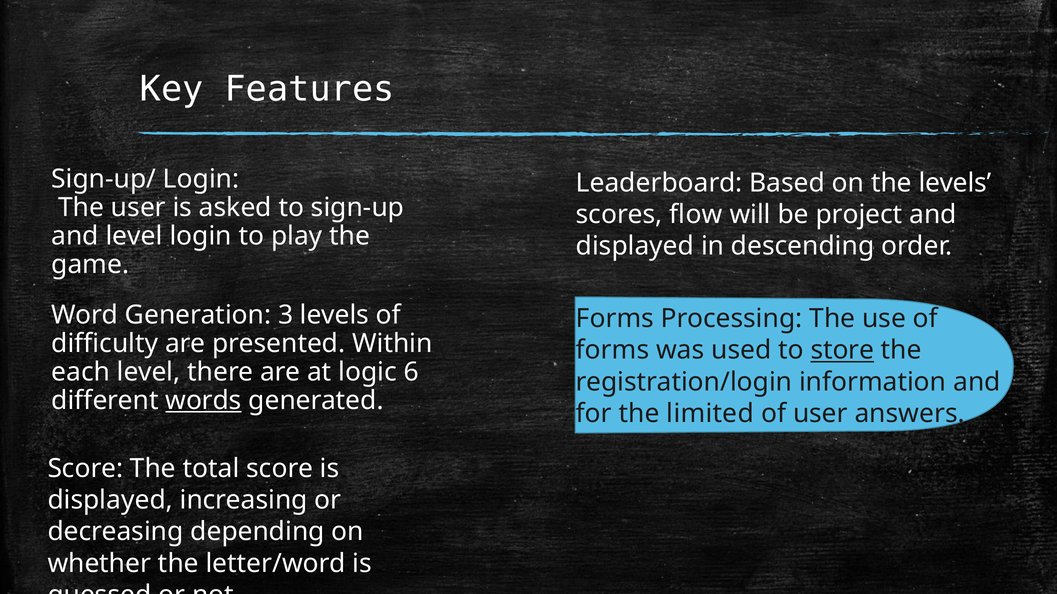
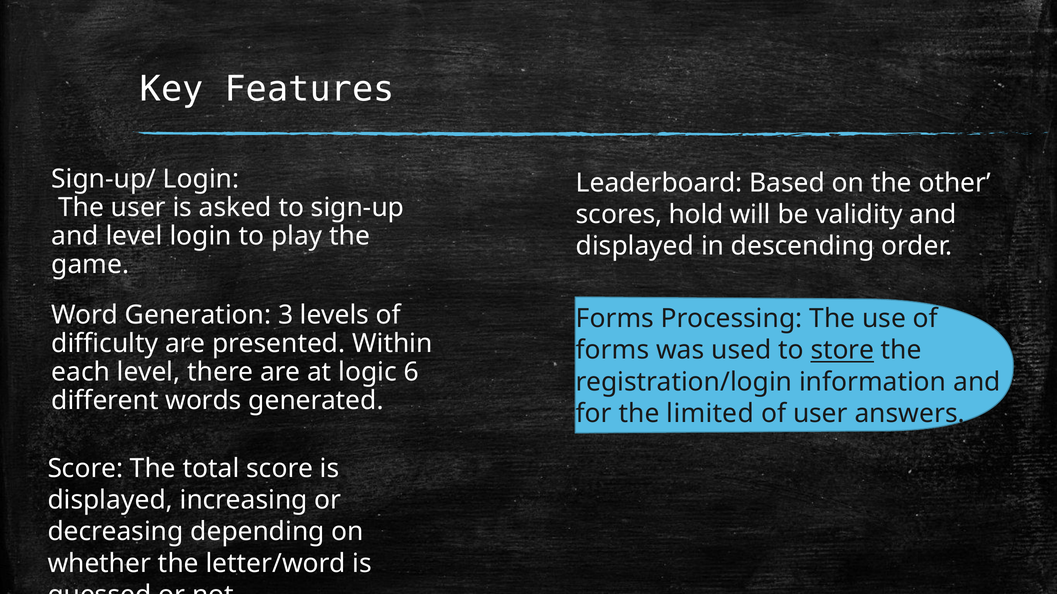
the levels: levels -> other (955, 183)
flow: flow -> hold (696, 215)
project: project -> validity (859, 215)
words underline: present -> none (203, 401)
